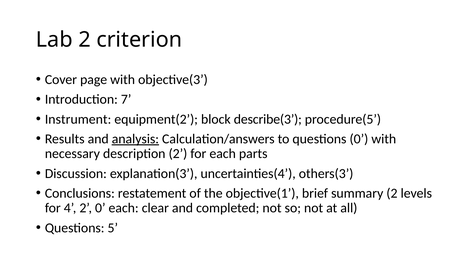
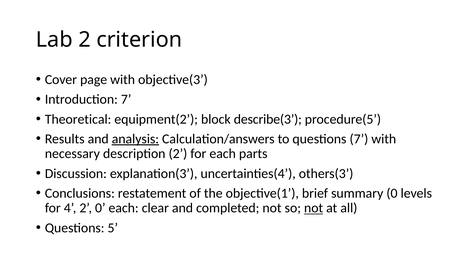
Instrument: Instrument -> Theoretical (78, 119)
questions 0: 0 -> 7 (359, 139)
summary 2: 2 -> 0 (392, 194)
not underline: none -> present (314, 208)
